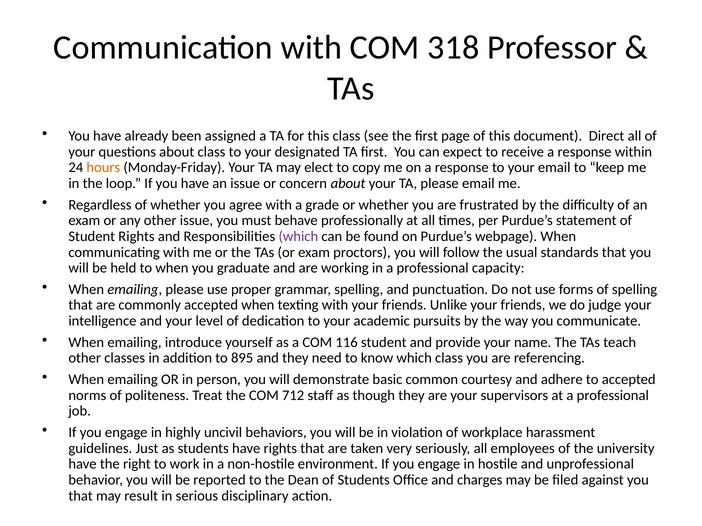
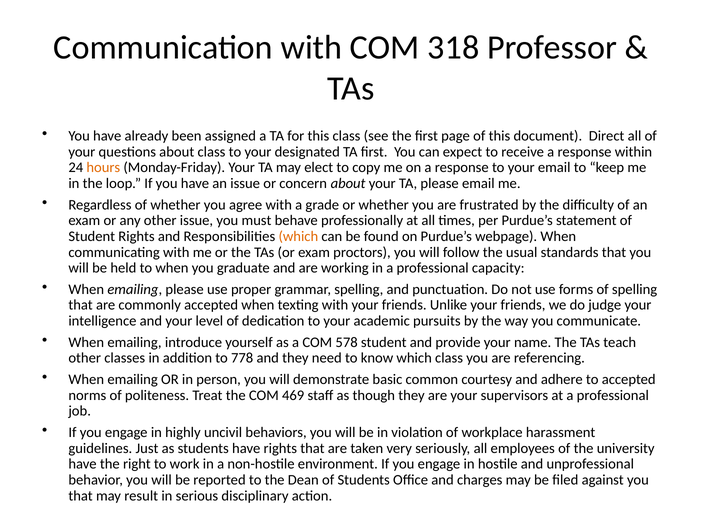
which colour: purple -> orange (298, 237)
116: 116 -> 578 (347, 343)
895: 895 -> 778 (242, 359)
712: 712 -> 469 (293, 396)
